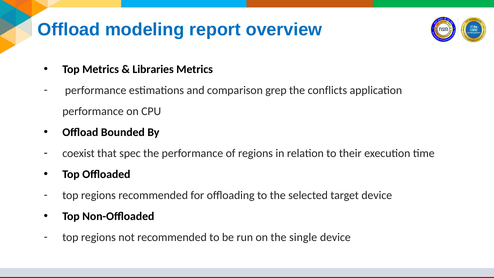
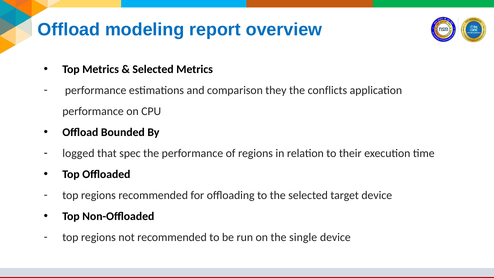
Libraries: Libraries -> Selected (153, 69)
grep: grep -> they (276, 90)
coexist: coexist -> logged (78, 153)
